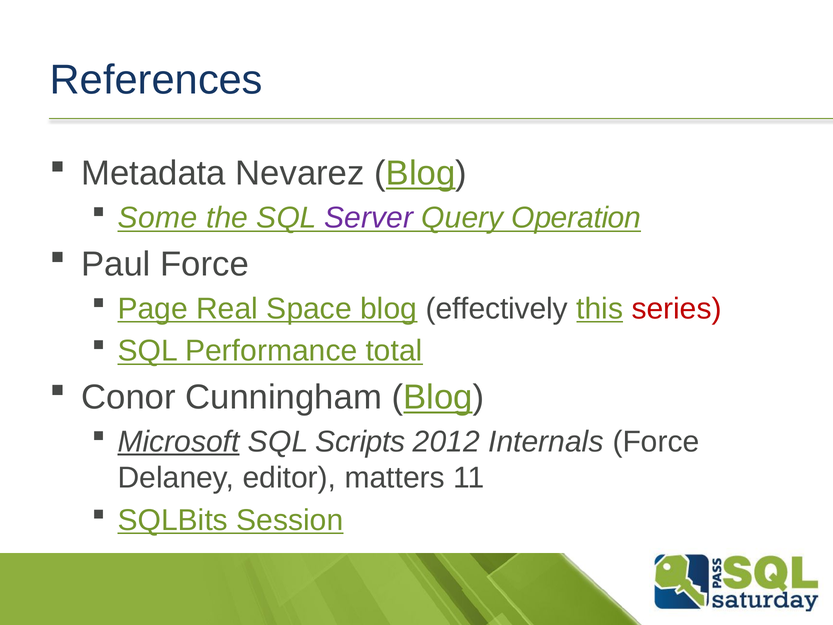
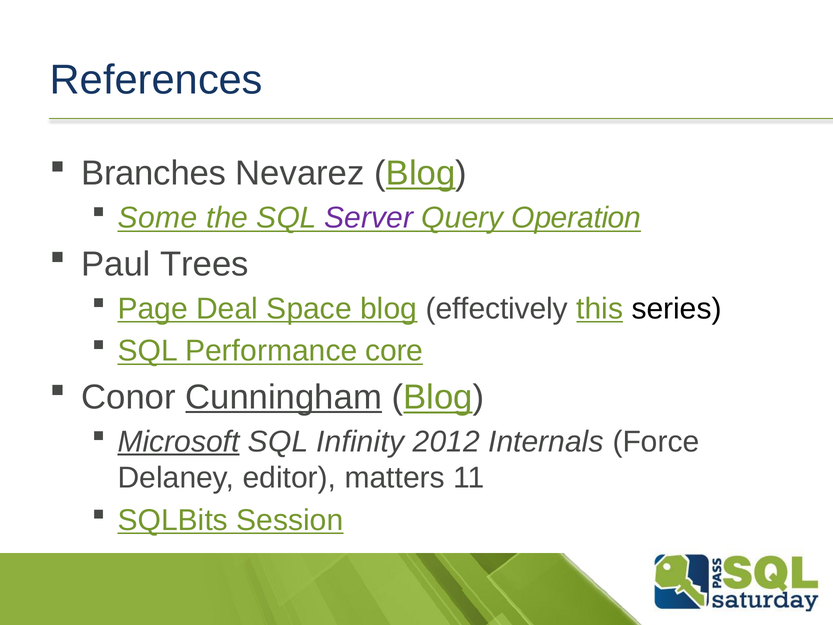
Metadata: Metadata -> Branches (154, 173)
Paul Force: Force -> Trees (204, 264)
Real: Real -> Deal (227, 309)
series colour: red -> black (677, 309)
total: total -> core (394, 351)
Cunningham underline: none -> present (284, 397)
Scripts: Scripts -> Infinity (360, 442)
